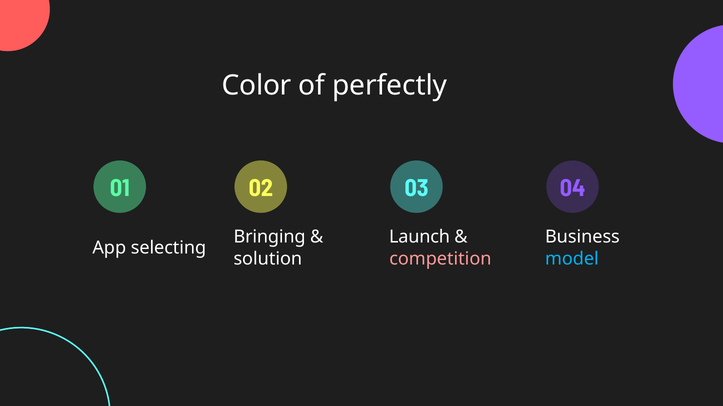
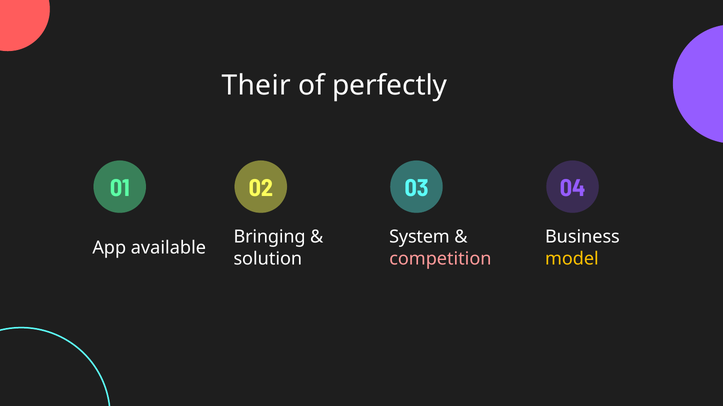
Color: Color -> Their (256, 86)
Launch: Launch -> System (419, 237)
selecting: selecting -> available (168, 248)
model colour: light blue -> yellow (572, 259)
